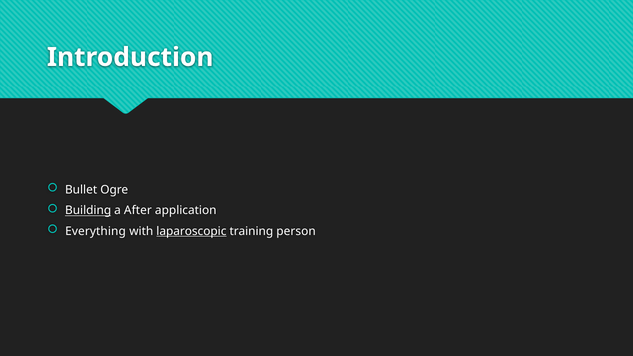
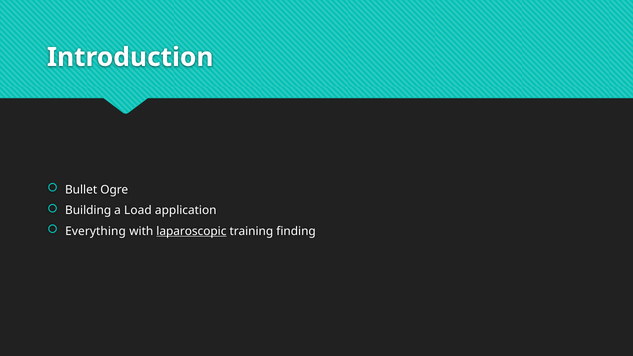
Building underline: present -> none (88, 211)
After: After -> Load (138, 211)
person: person -> finding (296, 231)
